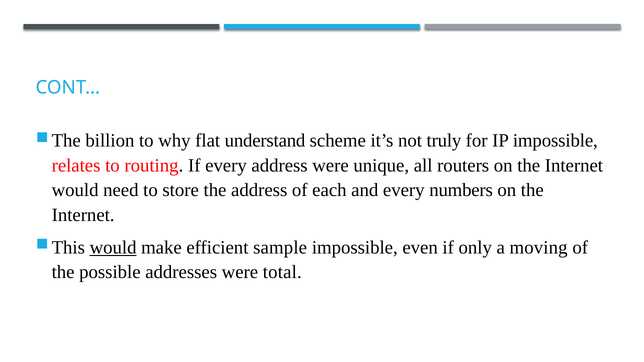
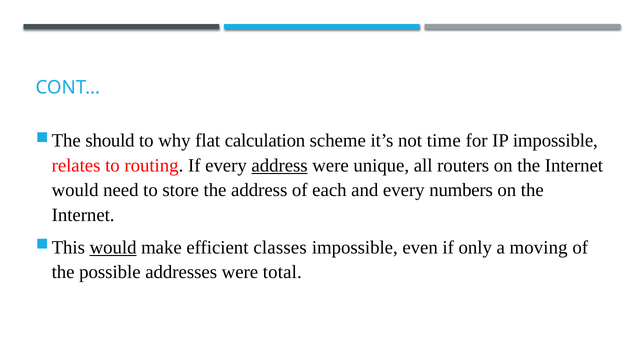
billion: billion -> should (110, 141)
understand: understand -> calculation (265, 141)
truly: truly -> time (444, 141)
address underline: none -> present (280, 166)
sample: sample -> classes (280, 248)
